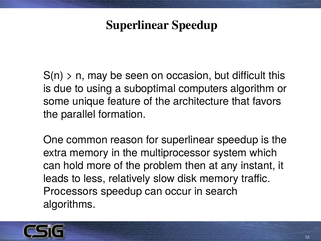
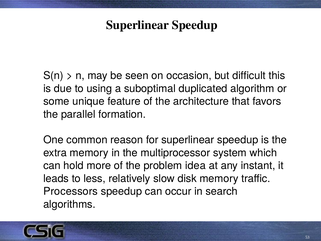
computers: computers -> duplicated (203, 88)
then: then -> idea (195, 165)
